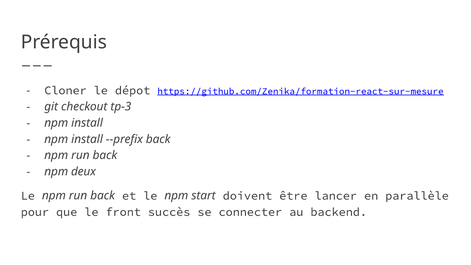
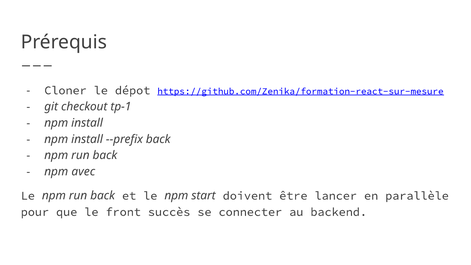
tp-3: tp-3 -> tp-1 (121, 107)
deux: deux -> avec (83, 172)
